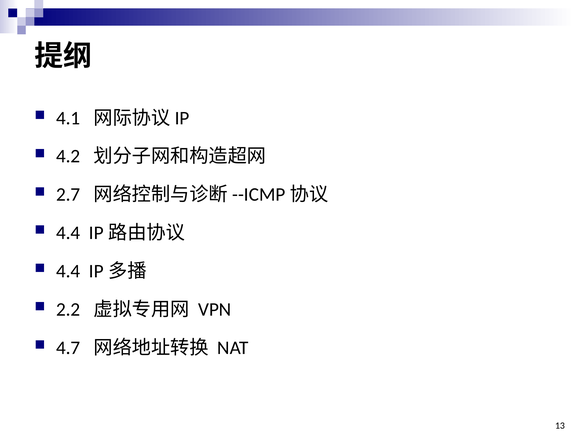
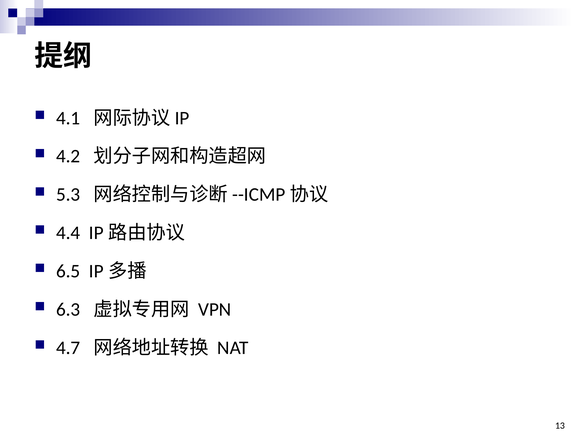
2.7: 2.7 -> 5.3 (68, 195)
4.4: 4.4 -> 6.5 (68, 271)
2.2: 2.2 -> 6.3 (68, 310)
